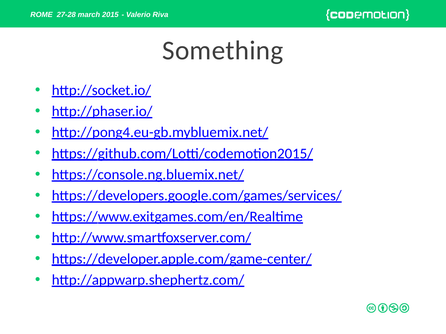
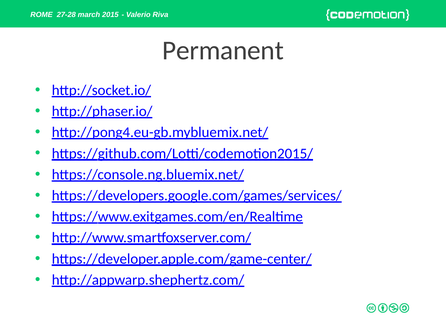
Something: Something -> Permanent (223, 51)
